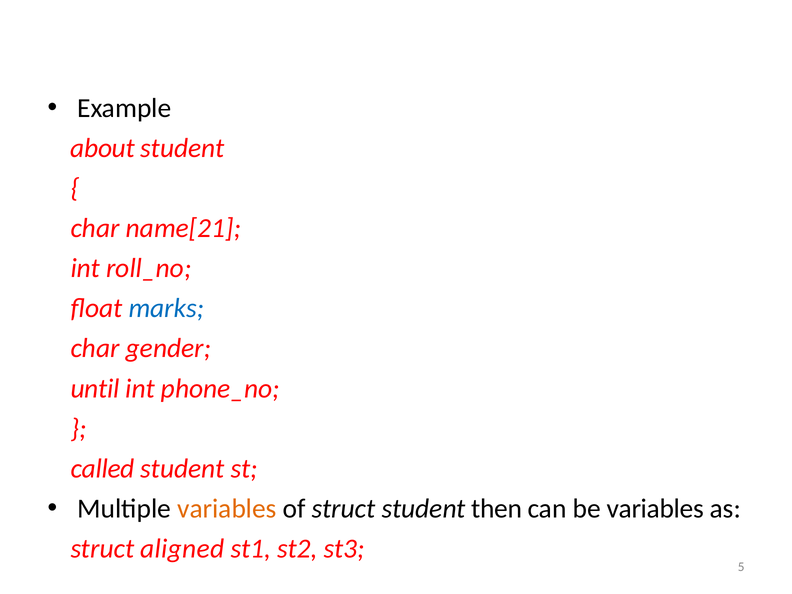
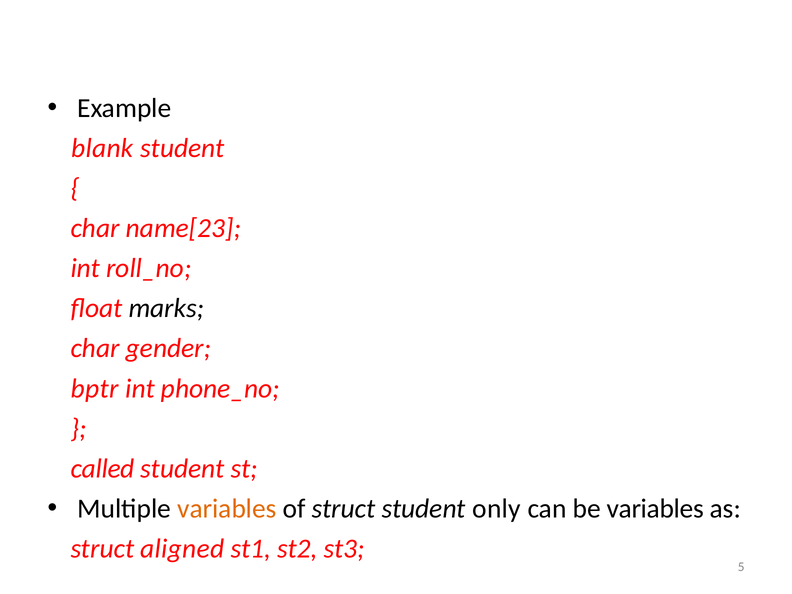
about: about -> blank (102, 148)
name[21: name[21 -> name[23 (183, 228)
marks colour: blue -> black (166, 308)
until: until -> bptr (95, 388)
then: then -> only (496, 509)
